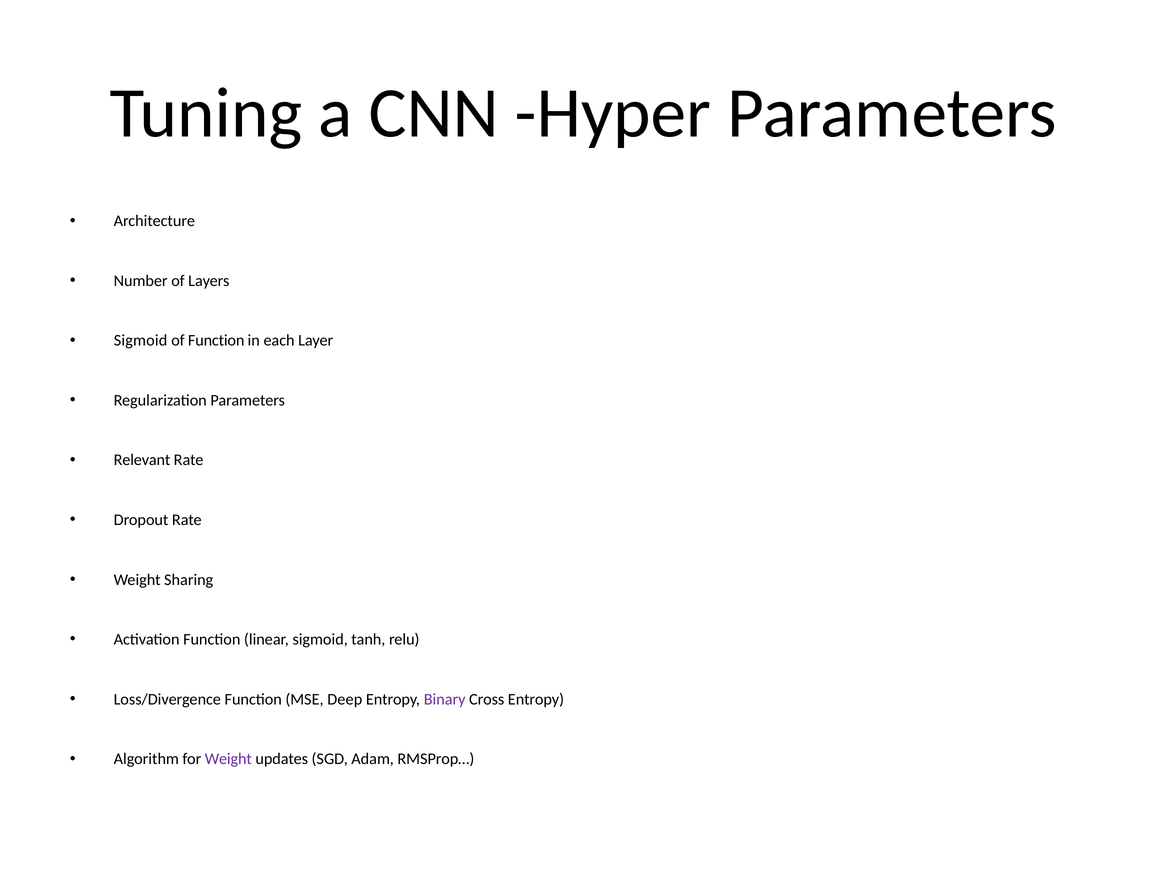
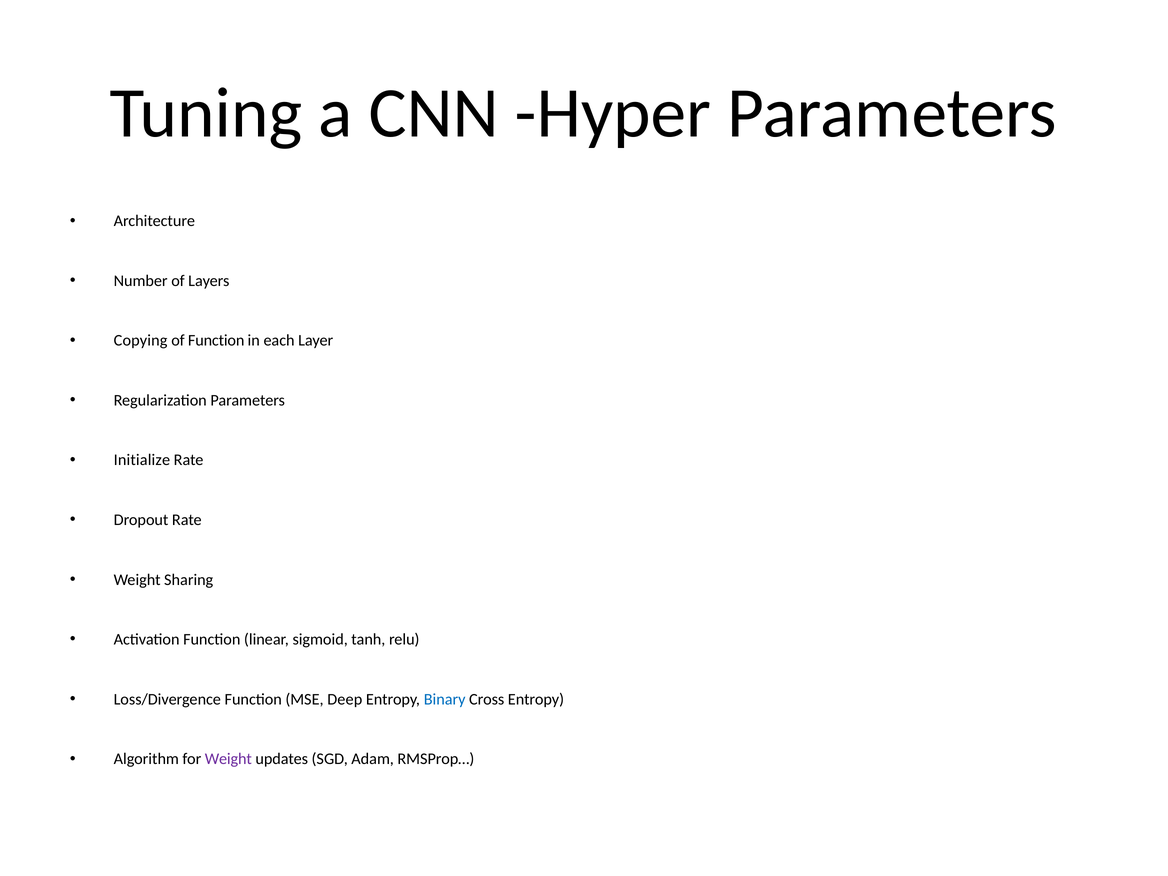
Sigmoid: Sigmoid -> Copying (141, 341)
Relevant: Relevant -> Initialize (142, 460)
Binary colour: purple -> blue (445, 699)
